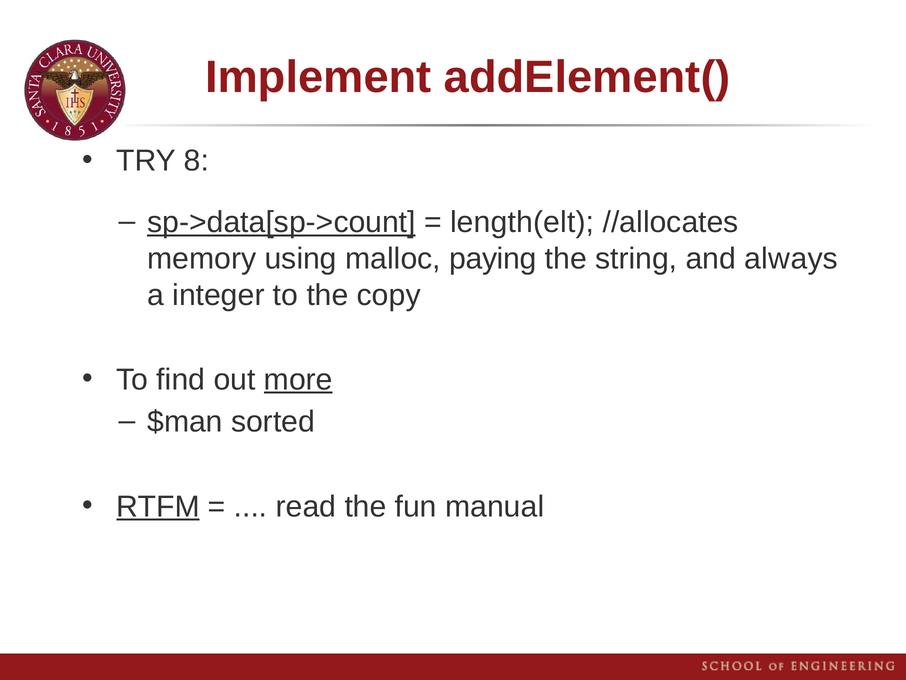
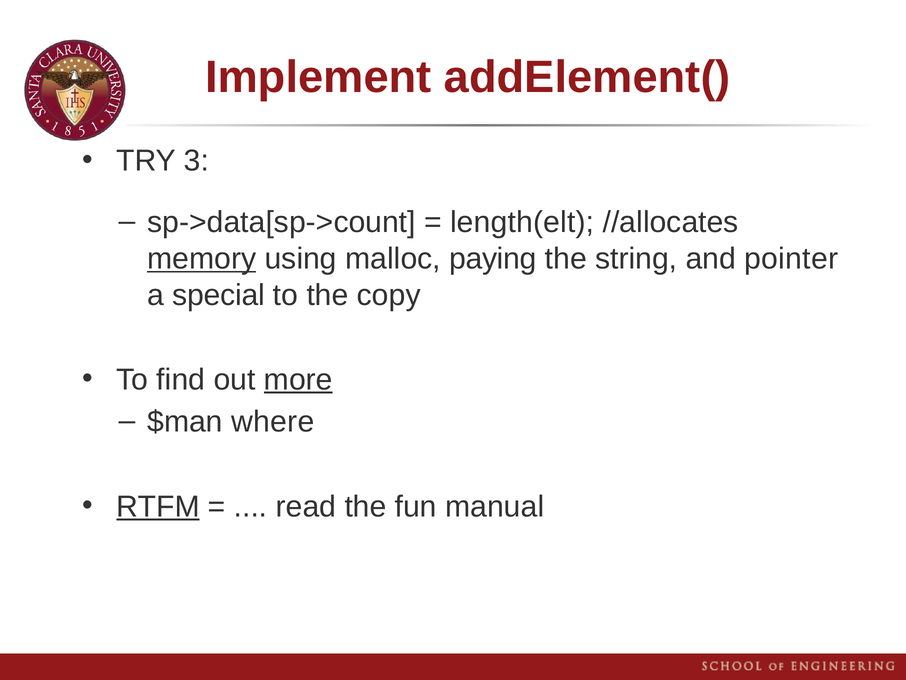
8: 8 -> 3 (196, 161)
sp->data[sp->count underline: present -> none (281, 222)
memory underline: none -> present (202, 259)
always: always -> pointer (791, 259)
integer: integer -> special (219, 295)
sorted: sorted -> where (273, 422)
